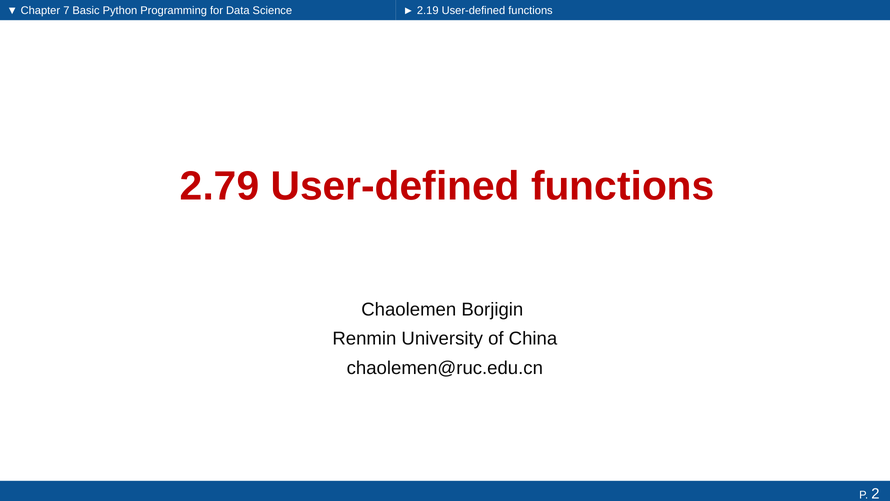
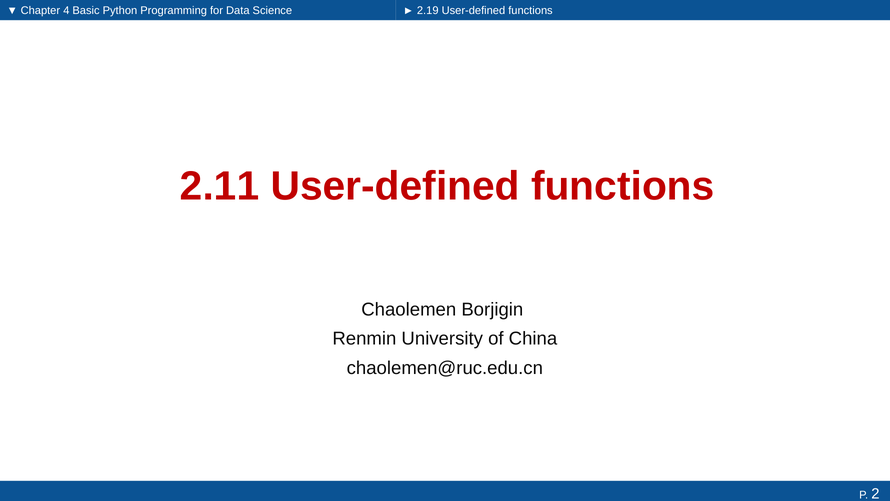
7: 7 -> 4 (66, 11)
2.79: 2.79 -> 2.11 (220, 186)
